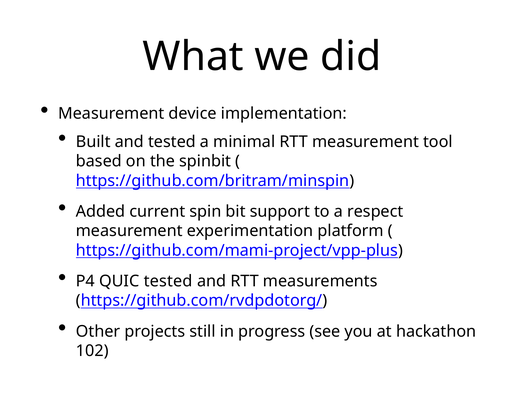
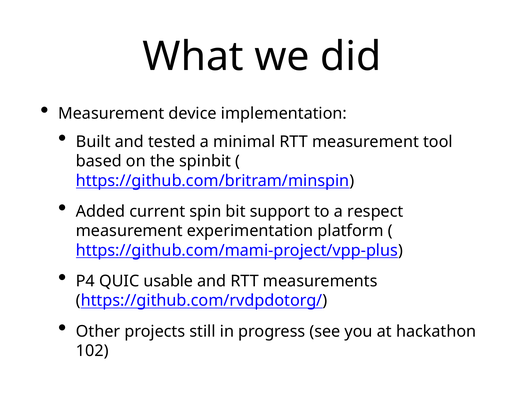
QUIC tested: tested -> usable (168, 281)
